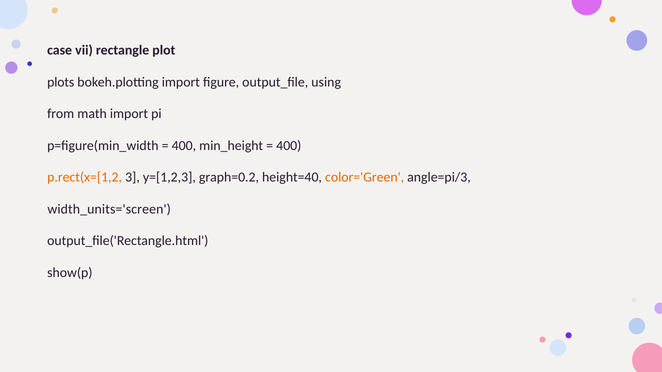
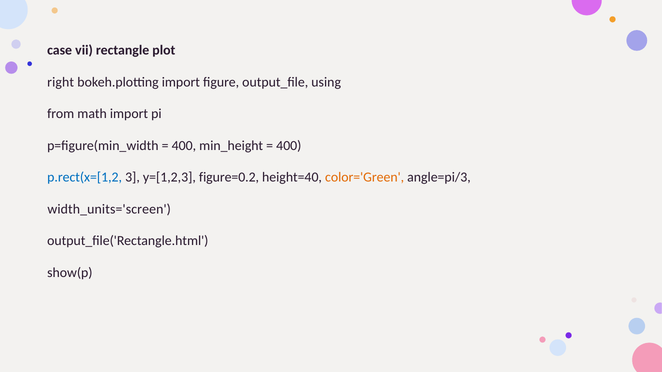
plots: plots -> right (61, 82)
p.rect(x=[1,2 colour: orange -> blue (85, 177)
graph=0.2: graph=0.2 -> figure=0.2 (229, 177)
